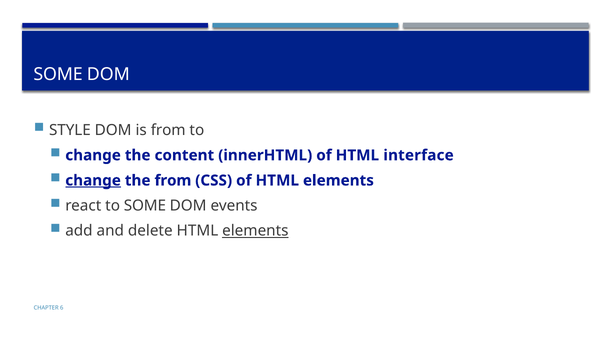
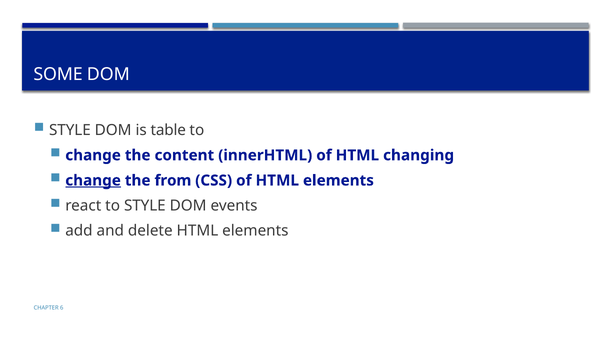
is from: from -> table (168, 130)
interface: interface -> changing (419, 155)
to SOME: SOME -> STYLE (145, 206)
elements underline: present -> none (255, 231)
